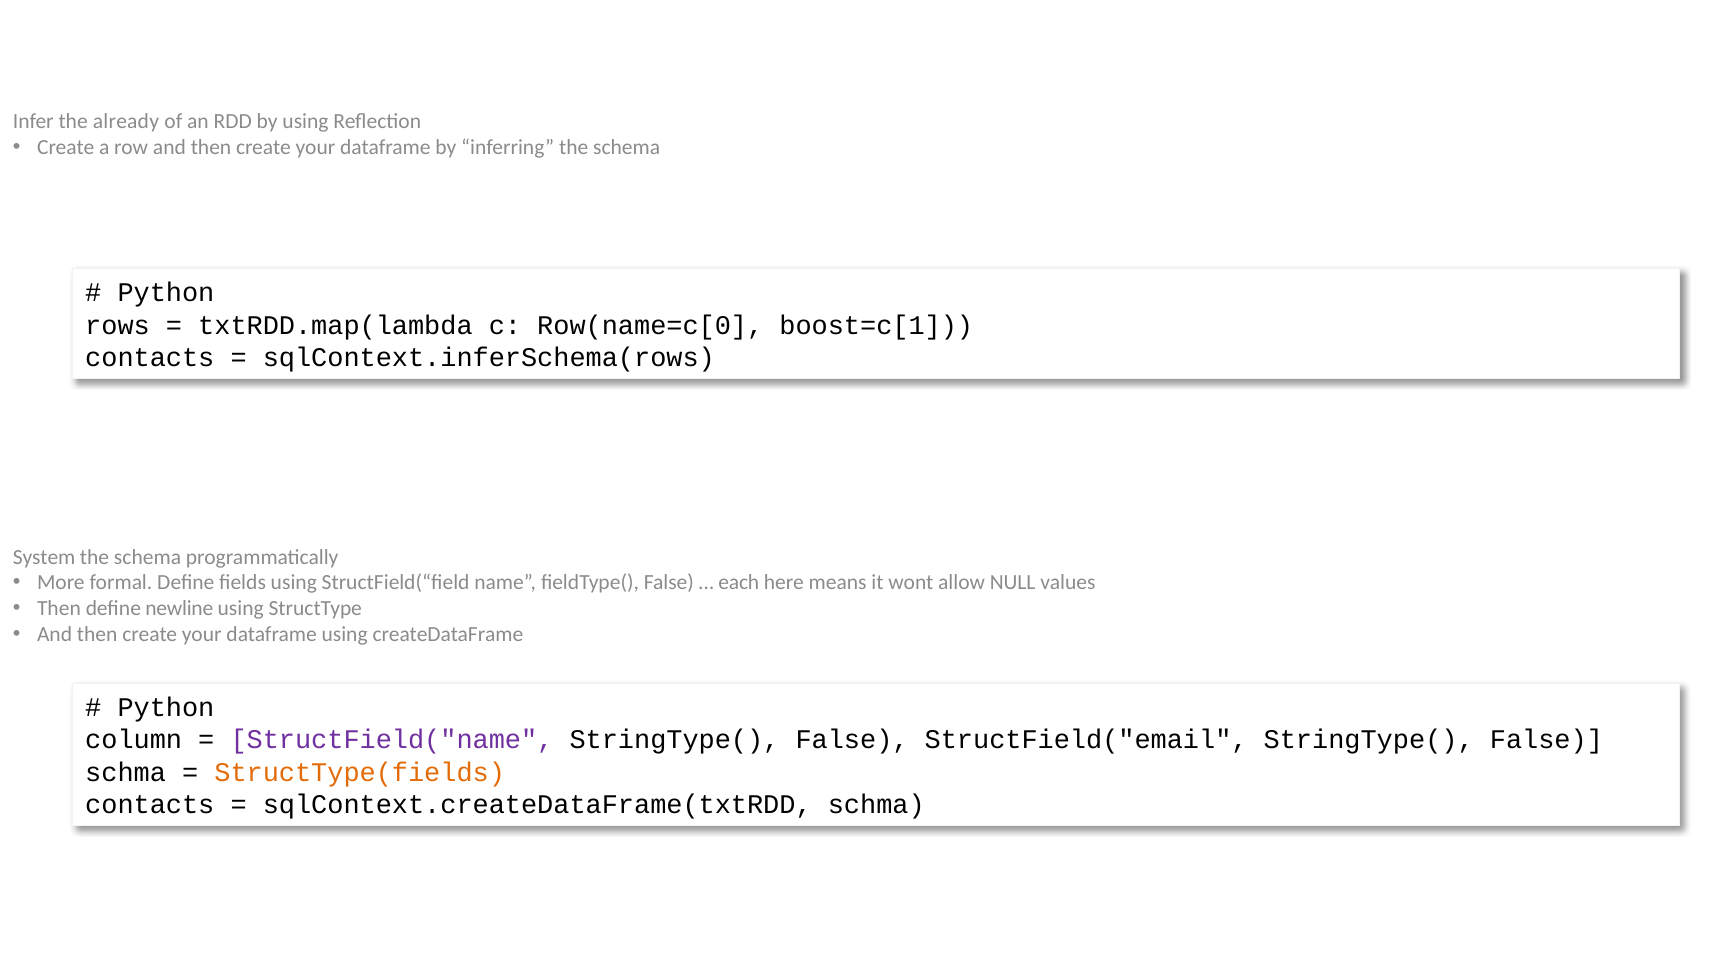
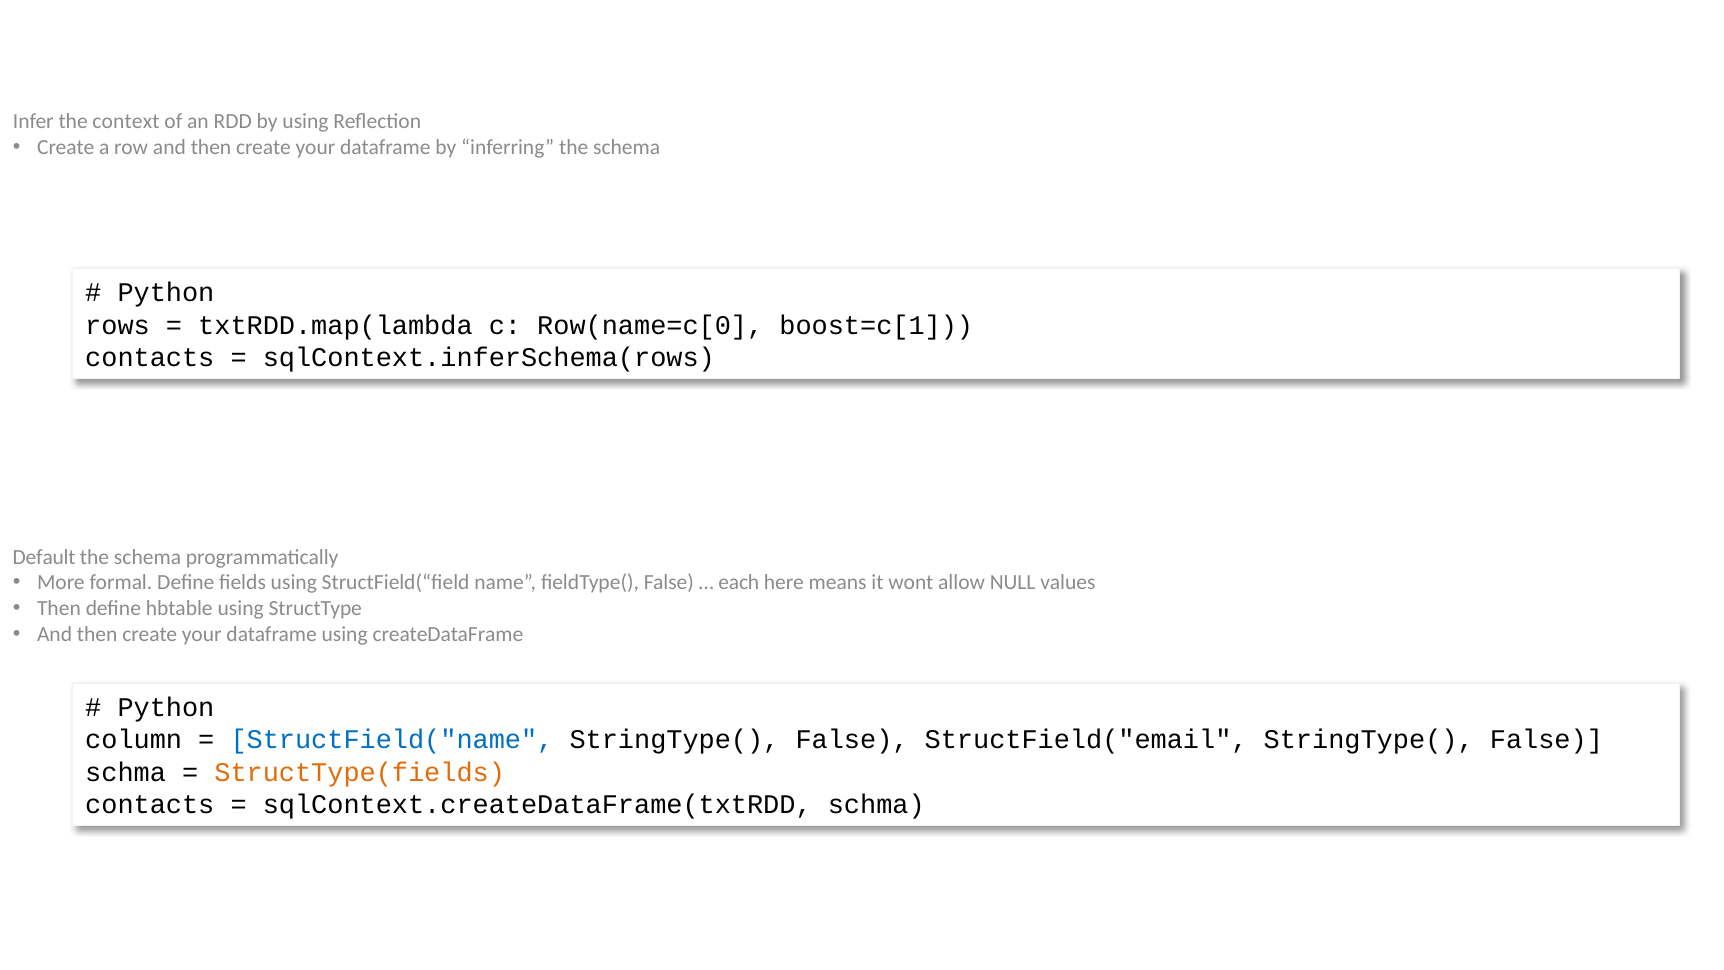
already: already -> context (126, 121)
System: System -> Default (44, 557)
newline: newline -> hbtable (179, 609)
StructField("name colour: purple -> blue (392, 740)
